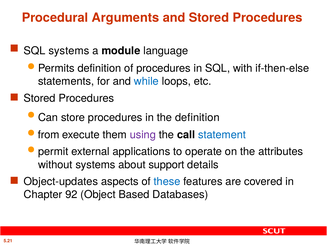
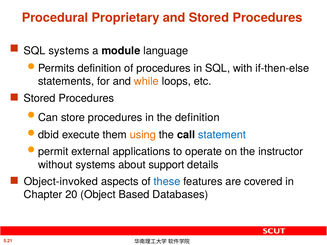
Arguments: Arguments -> Proprietary (126, 18)
while colour: blue -> orange (146, 81)
from: from -> dbid (49, 135)
using colour: purple -> orange (143, 135)
attributes: attributes -> instructor (281, 152)
Object-updates: Object-updates -> Object-invoked (61, 182)
92: 92 -> 20 (71, 195)
